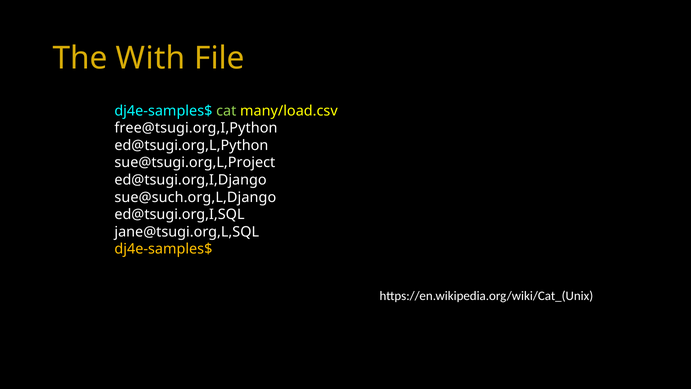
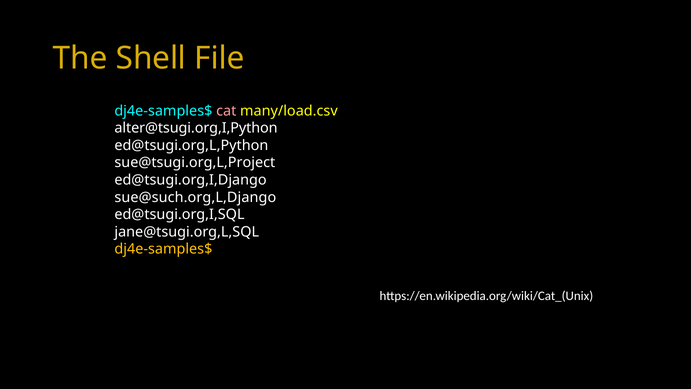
With: With -> Shell (151, 58)
cat colour: light green -> pink (226, 111)
free@tsugi.org,I,Python: free@tsugi.org,I,Python -> alter@tsugi.org,I,Python (196, 128)
